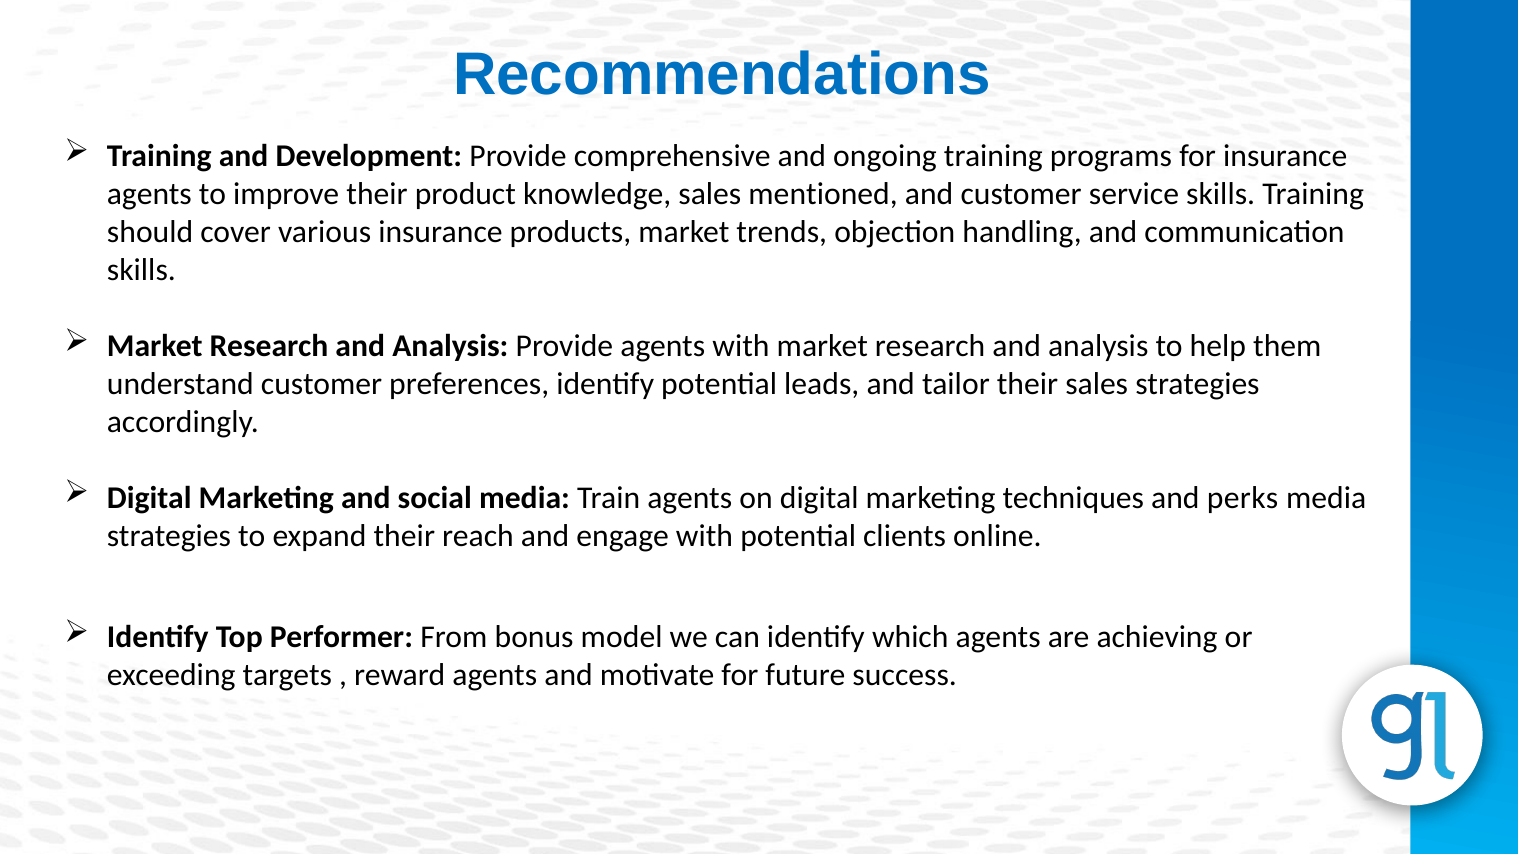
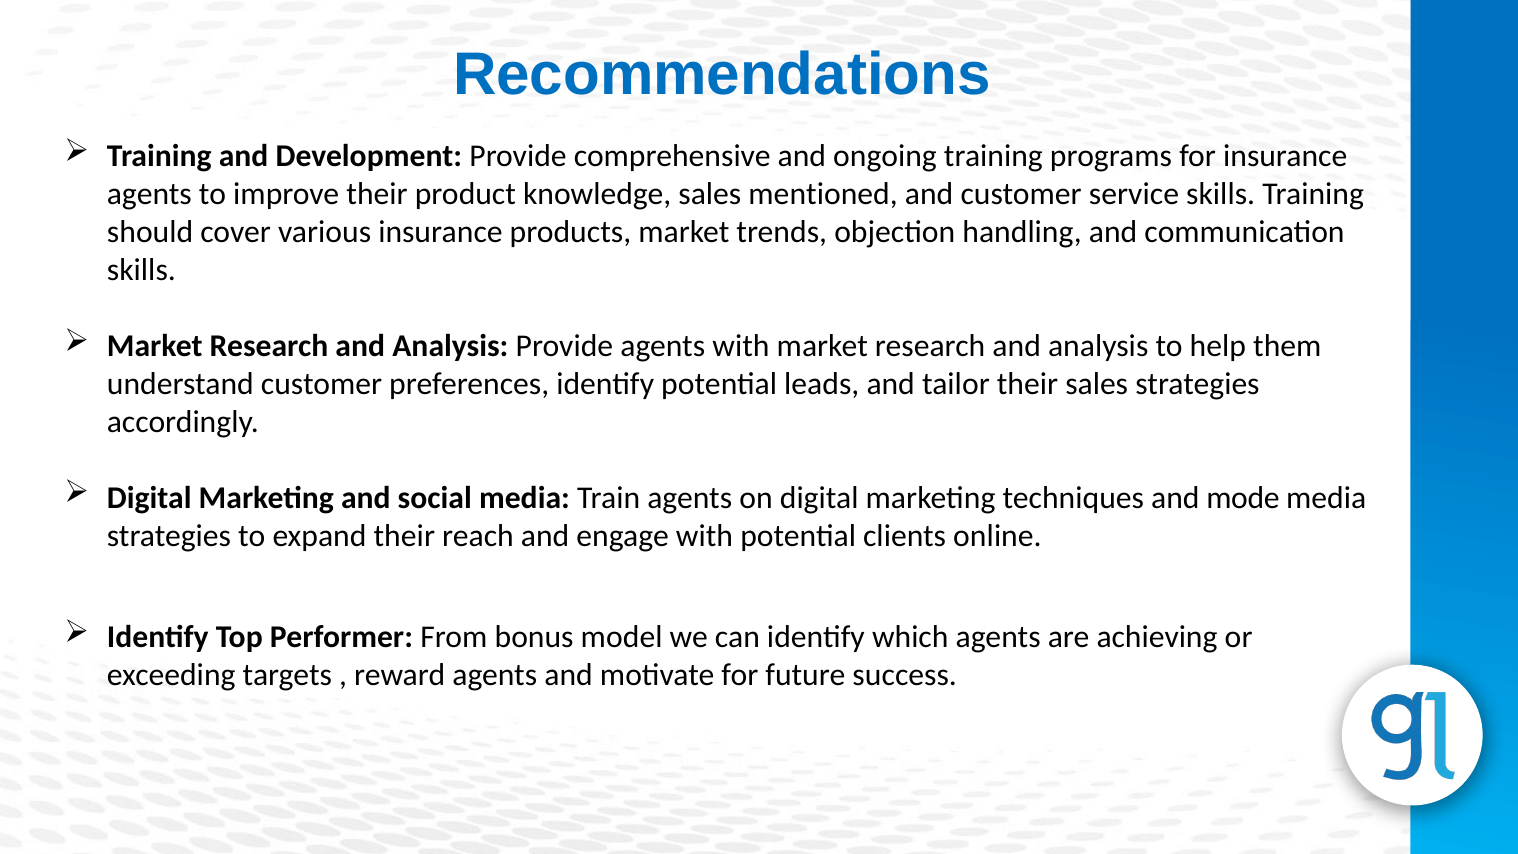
perks: perks -> mode (1243, 498)
